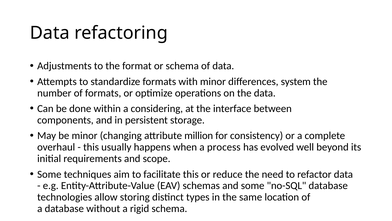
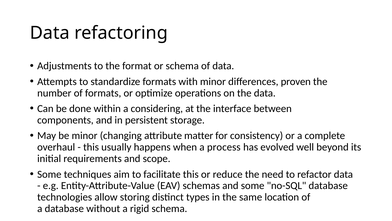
system: system -> proven (296, 81)
million: million -> matter (199, 135)
